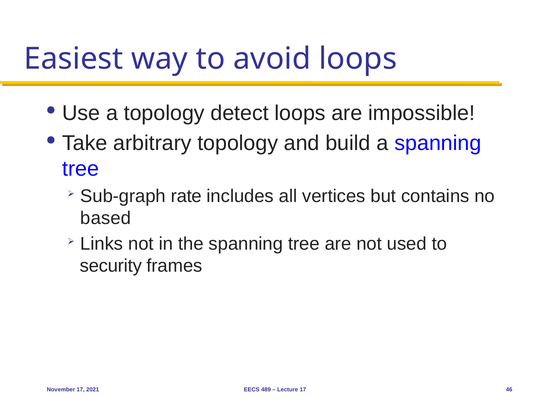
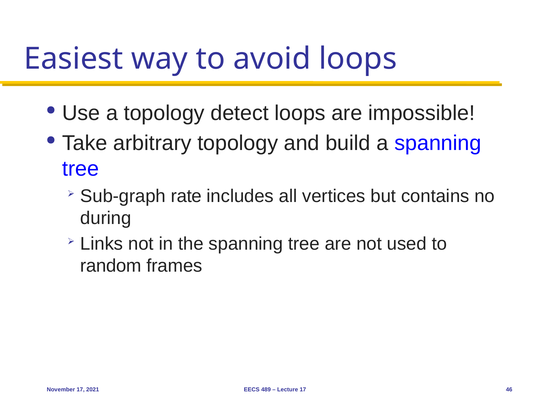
based: based -> during (106, 218)
security: security -> random (111, 266)
